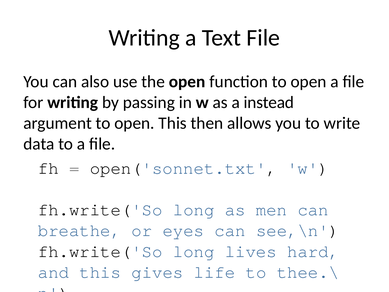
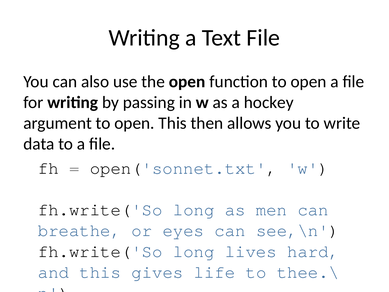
instead: instead -> hockey (269, 102)
